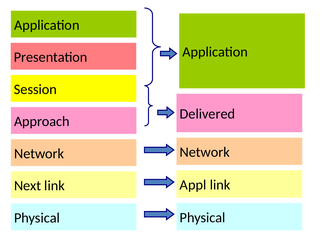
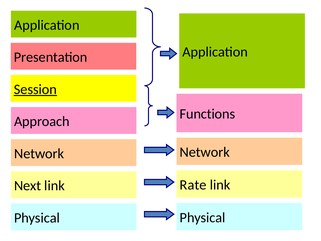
Session underline: none -> present (35, 89)
Delivered: Delivered -> Functions (207, 114)
Appl: Appl -> Rate (193, 185)
